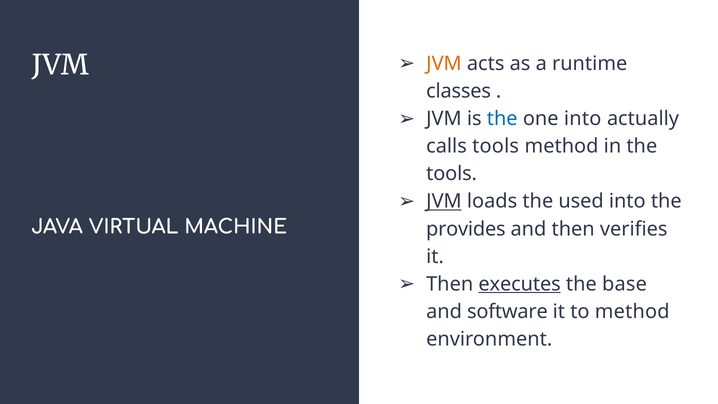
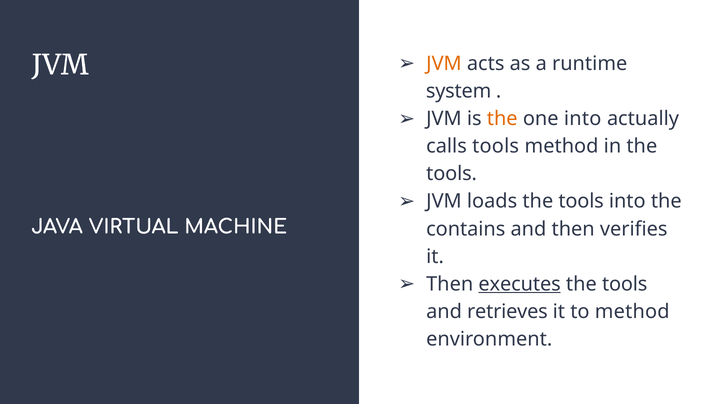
classes: classes -> system (459, 91)
the colour: blue -> orange (502, 119)
JVM underline: present -> none (444, 201)
loads the used: used -> tools (581, 201)
provides: provides -> contains (466, 229)
base: base -> tools (625, 284)
software: software -> retrieves (507, 312)
